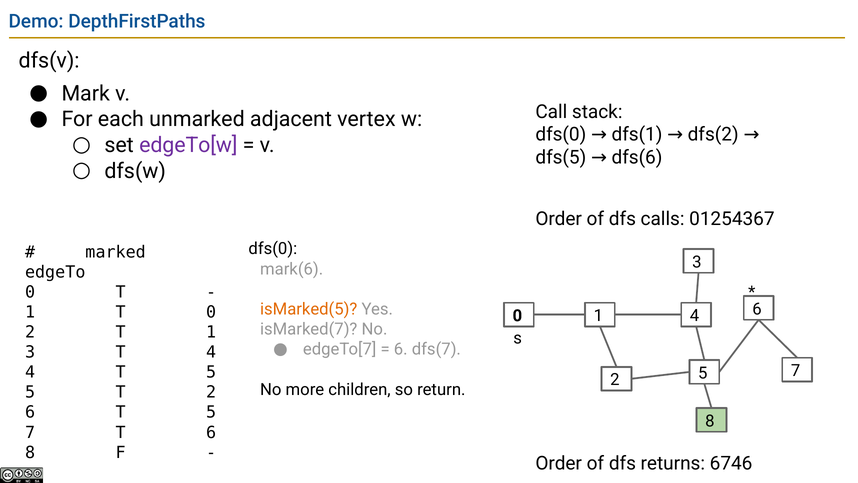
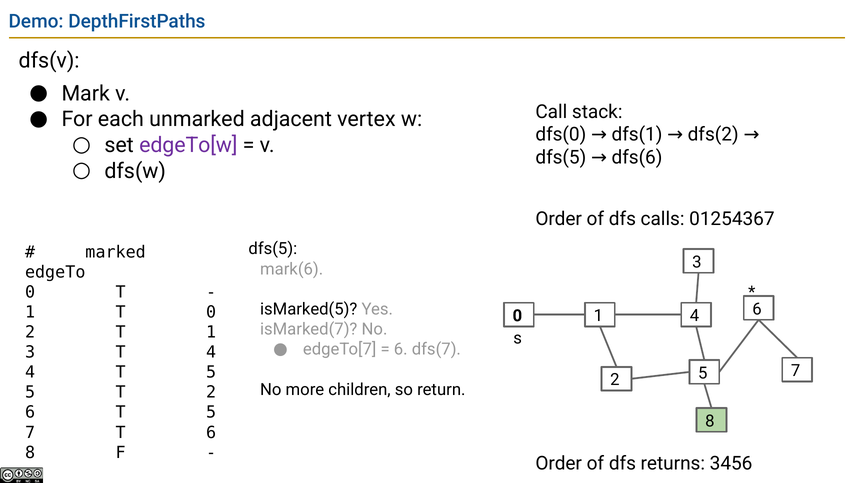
dfs(0: dfs(0 -> dfs(5 (273, 248)
isMarked(5 colour: orange -> black (309, 309)
6746: 6746 -> 3456 (731, 463)
